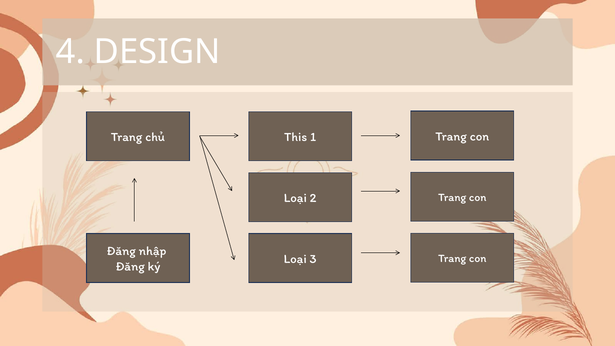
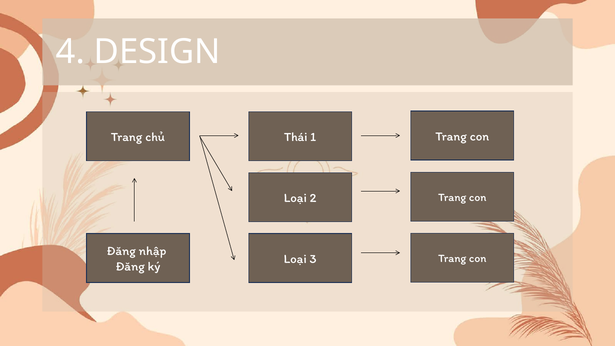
This: This -> Thái (296, 137)
